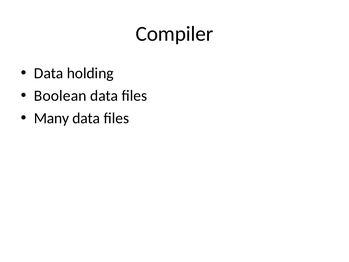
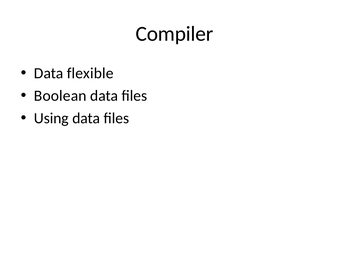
holding: holding -> flexible (90, 73)
Many: Many -> Using (51, 118)
